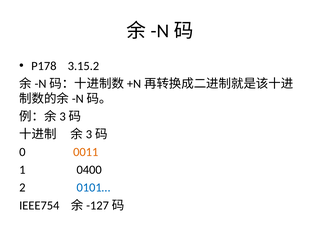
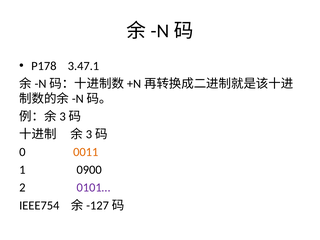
3.15.2: 3.15.2 -> 3.47.1 (83, 66)
0400: 0400 -> 0900 (89, 170)
0101… colour: blue -> purple (93, 188)
